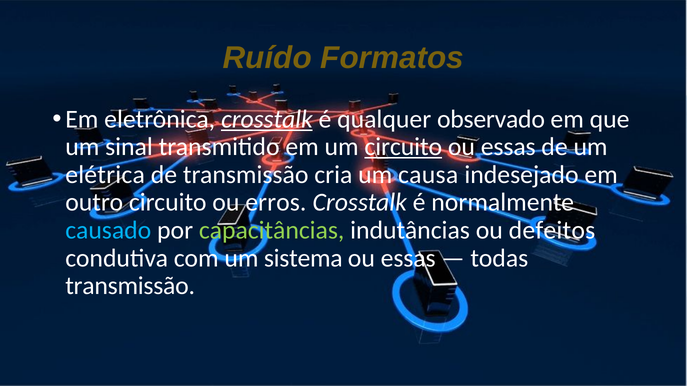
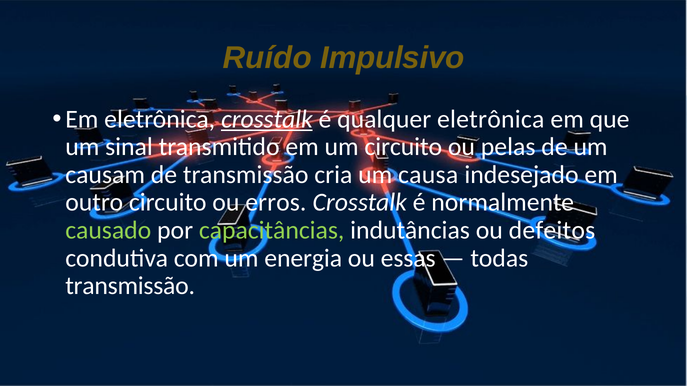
Formatos: Formatos -> Impulsivo (392, 58)
qualquer observado: observado -> eletrônica (491, 119)
circuito underline: present -> none (403, 147)
essas: essas -> pelas (508, 147)
elétrica: elétrica -> causam (105, 175)
causado colour: light blue -> light green (108, 231)
sistema: sistema -> energia (303, 258)
